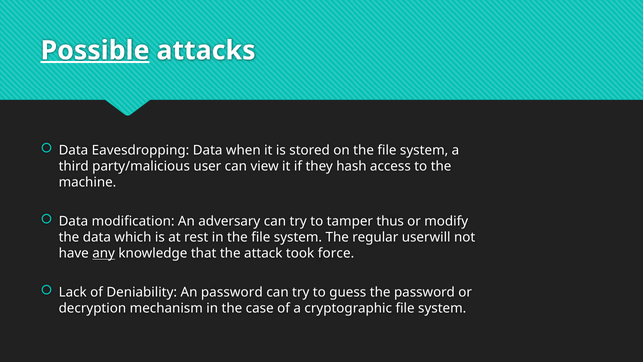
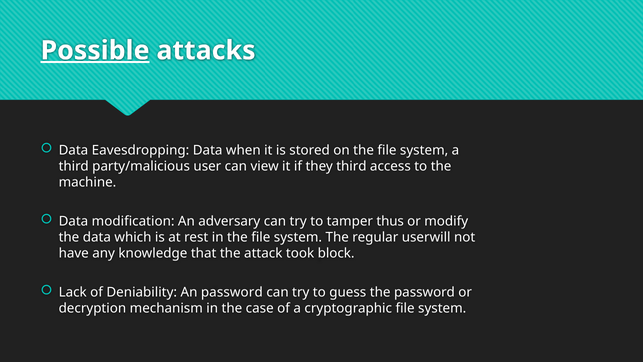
they hash: hash -> third (351, 166)
any underline: present -> none (104, 253)
force: force -> block (336, 253)
